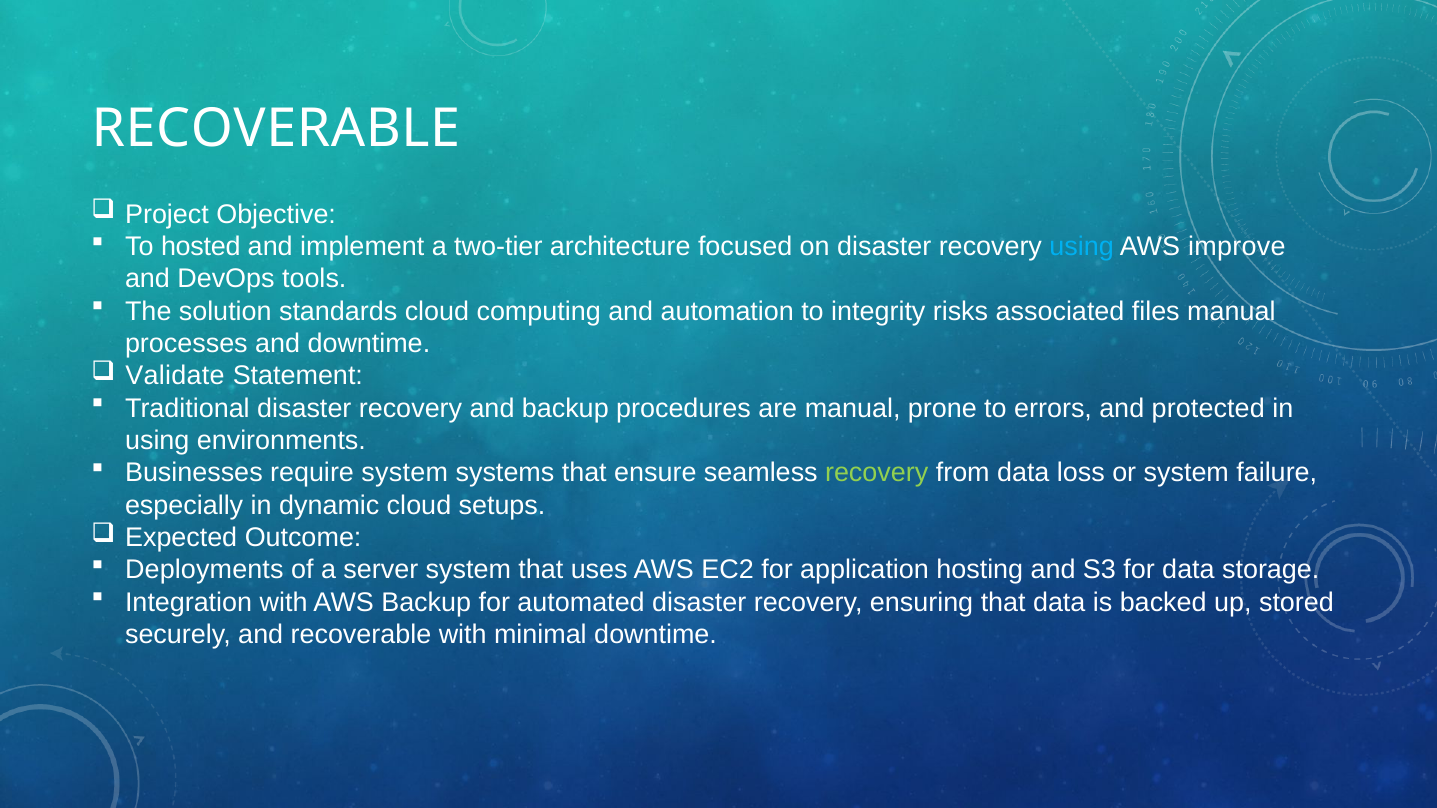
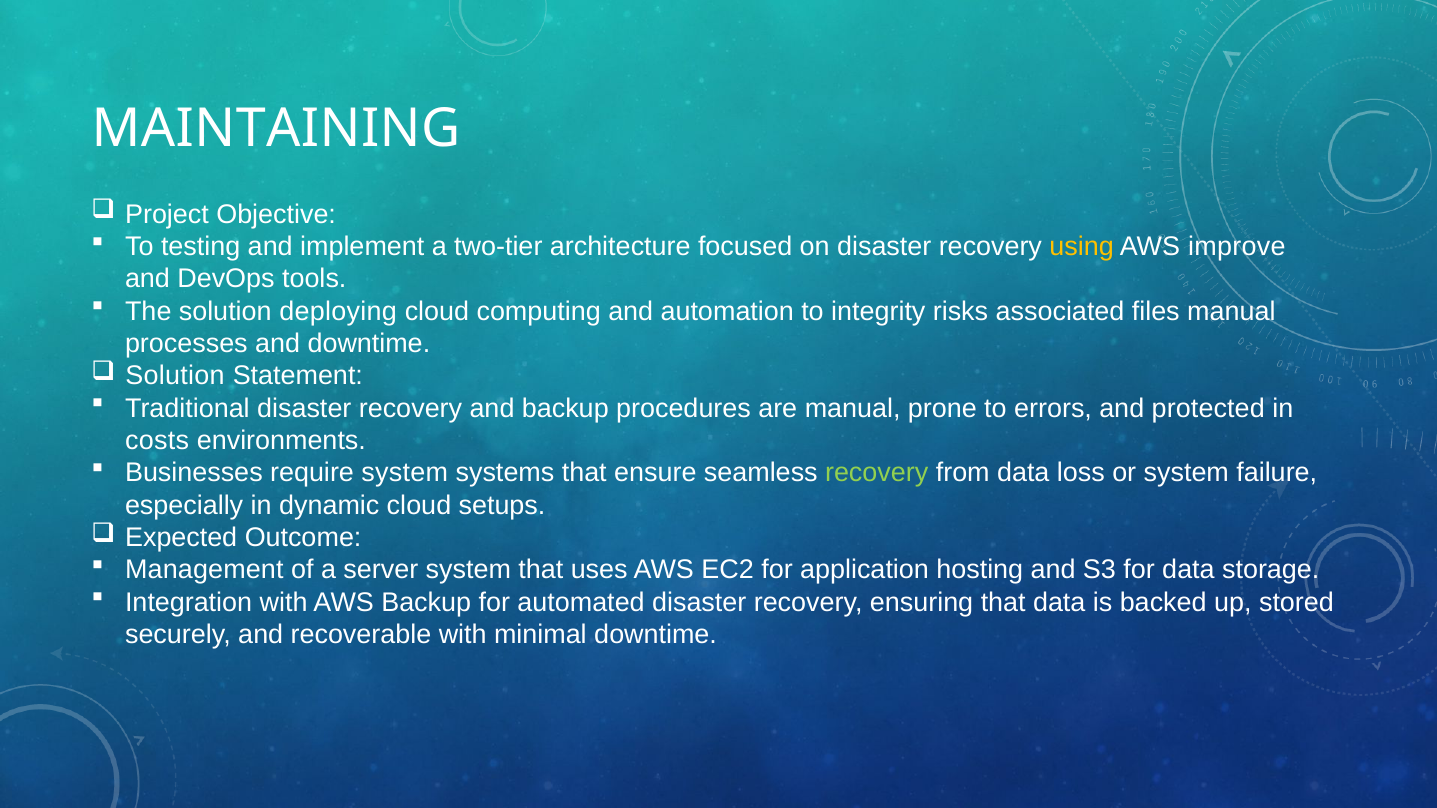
RECOVERABLE: RECOVERABLE -> MAINTAINING (276, 128)
hosted: hosted -> testing (201, 247)
using colour: light blue -> yellow (1082, 247)
standards: standards -> deploying (338, 312)
Validate: Validate -> Solution (175, 376)
using: using -> costs (157, 441)
Deployments: Deployments -> Management (204, 570)
